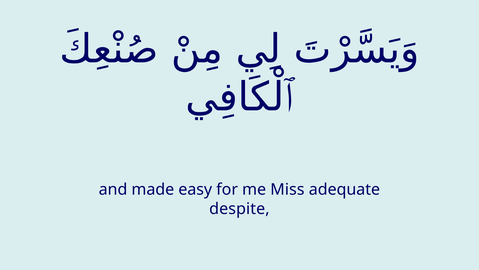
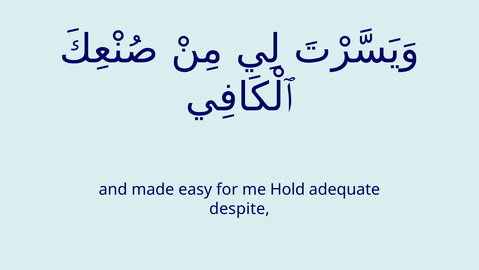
Miss: Miss -> Hold (288, 189)
